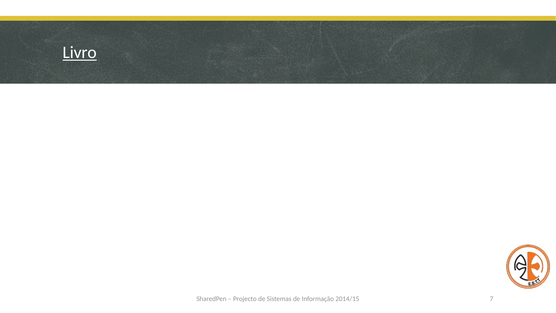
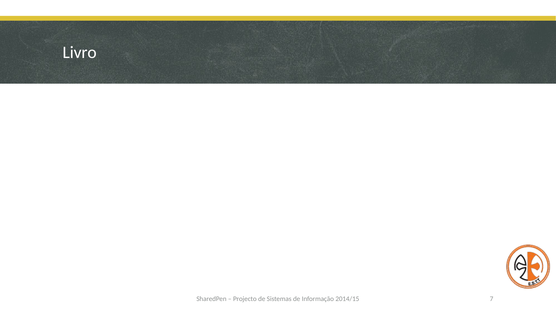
Livro underline: present -> none (80, 53)
